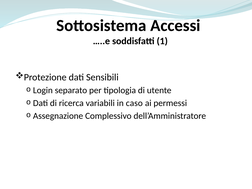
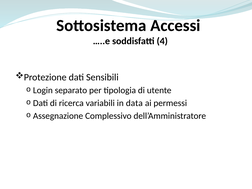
1: 1 -> 4 (162, 41)
caso: caso -> data (134, 103)
